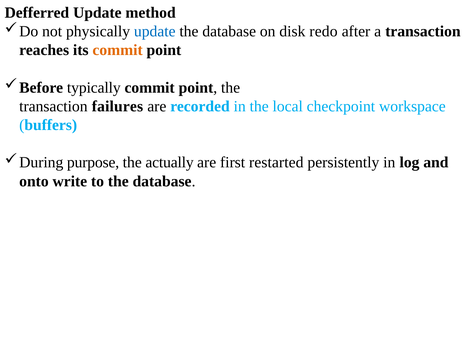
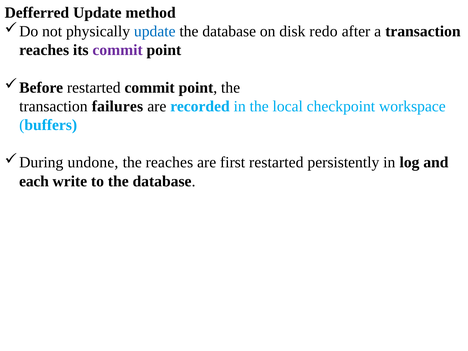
commit colour: orange -> purple (118, 50)
typically: typically -> restarted (94, 88)
purpose: purpose -> undone (93, 163)
the actually: actually -> reaches (169, 163)
onto: onto -> each (34, 181)
